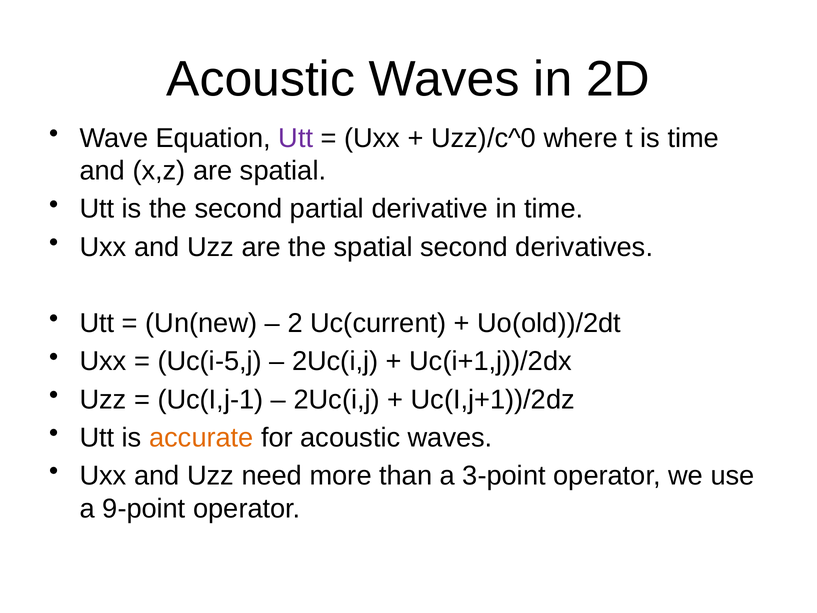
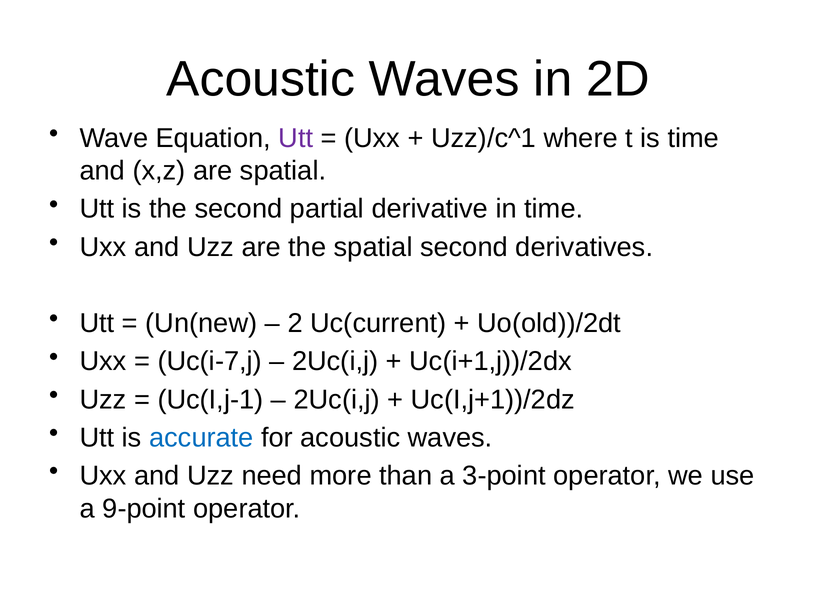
Uzz)/c^0: Uzz)/c^0 -> Uzz)/c^1 (484, 138)
Uc(i-5,j: Uc(i-5,j -> Uc(i-7,j (210, 361)
accurate colour: orange -> blue (201, 438)
